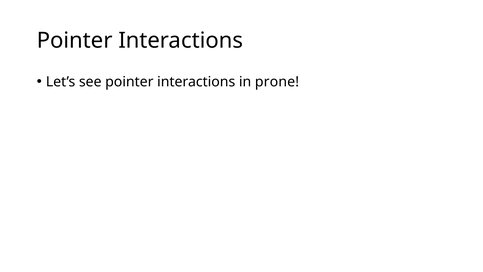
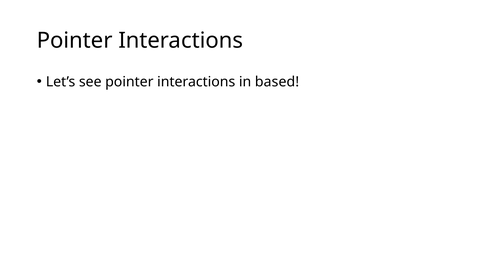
prone: prone -> based (277, 82)
